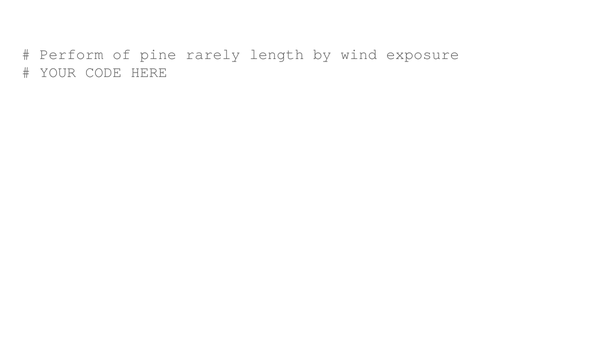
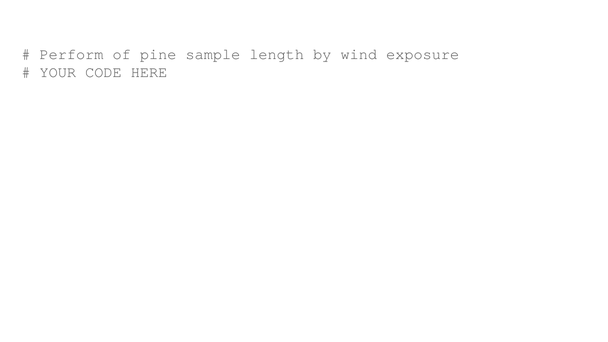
rarely: rarely -> sample (213, 54)
